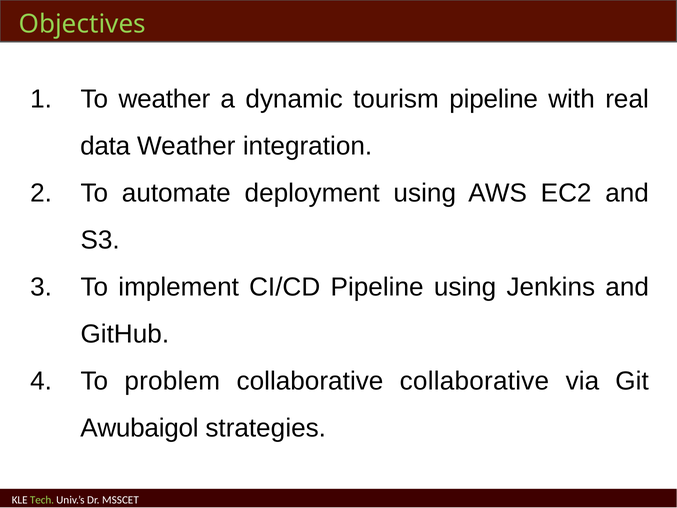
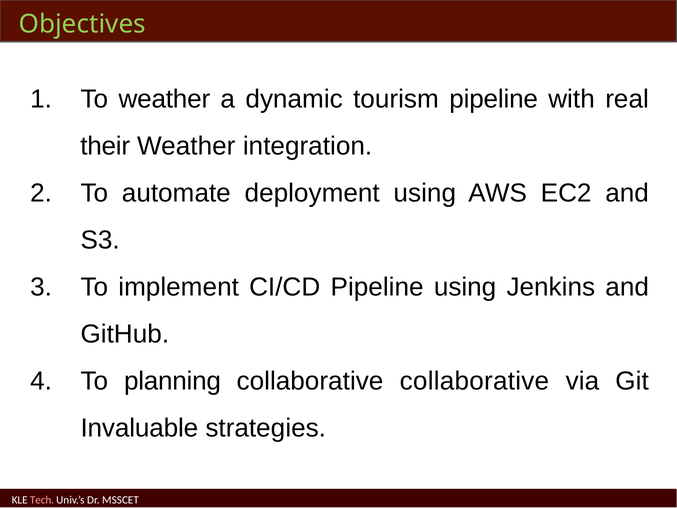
data: data -> their (105, 146)
problem: problem -> planning (172, 381)
Awubaigol: Awubaigol -> Invaluable (139, 428)
Tech colour: light green -> pink (42, 500)
